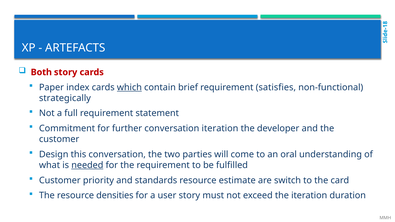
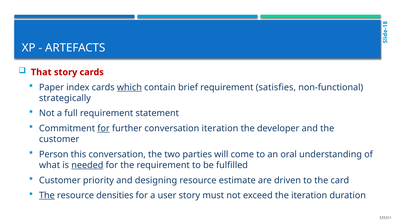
Both: Both -> That (41, 72)
for underline: none -> present (104, 128)
Design: Design -> Person (54, 154)
standards: standards -> designing (156, 180)
switch: switch -> driven (287, 180)
The underline: none -> present (47, 196)
